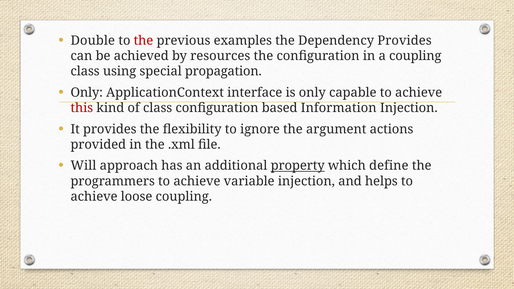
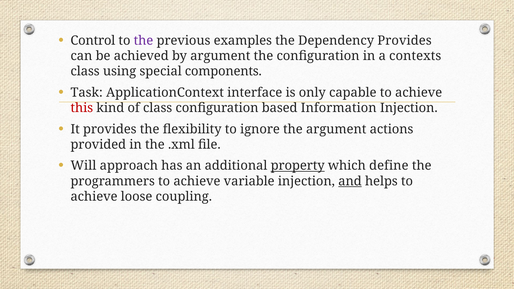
Double: Double -> Control (93, 41)
the colour: red -> purple (144, 41)
by resources: resources -> argument (220, 56)
a coupling: coupling -> contexts (415, 56)
propagation: propagation -> components (223, 71)
Only: Only -> Task (87, 93)
and underline: none -> present (350, 181)
